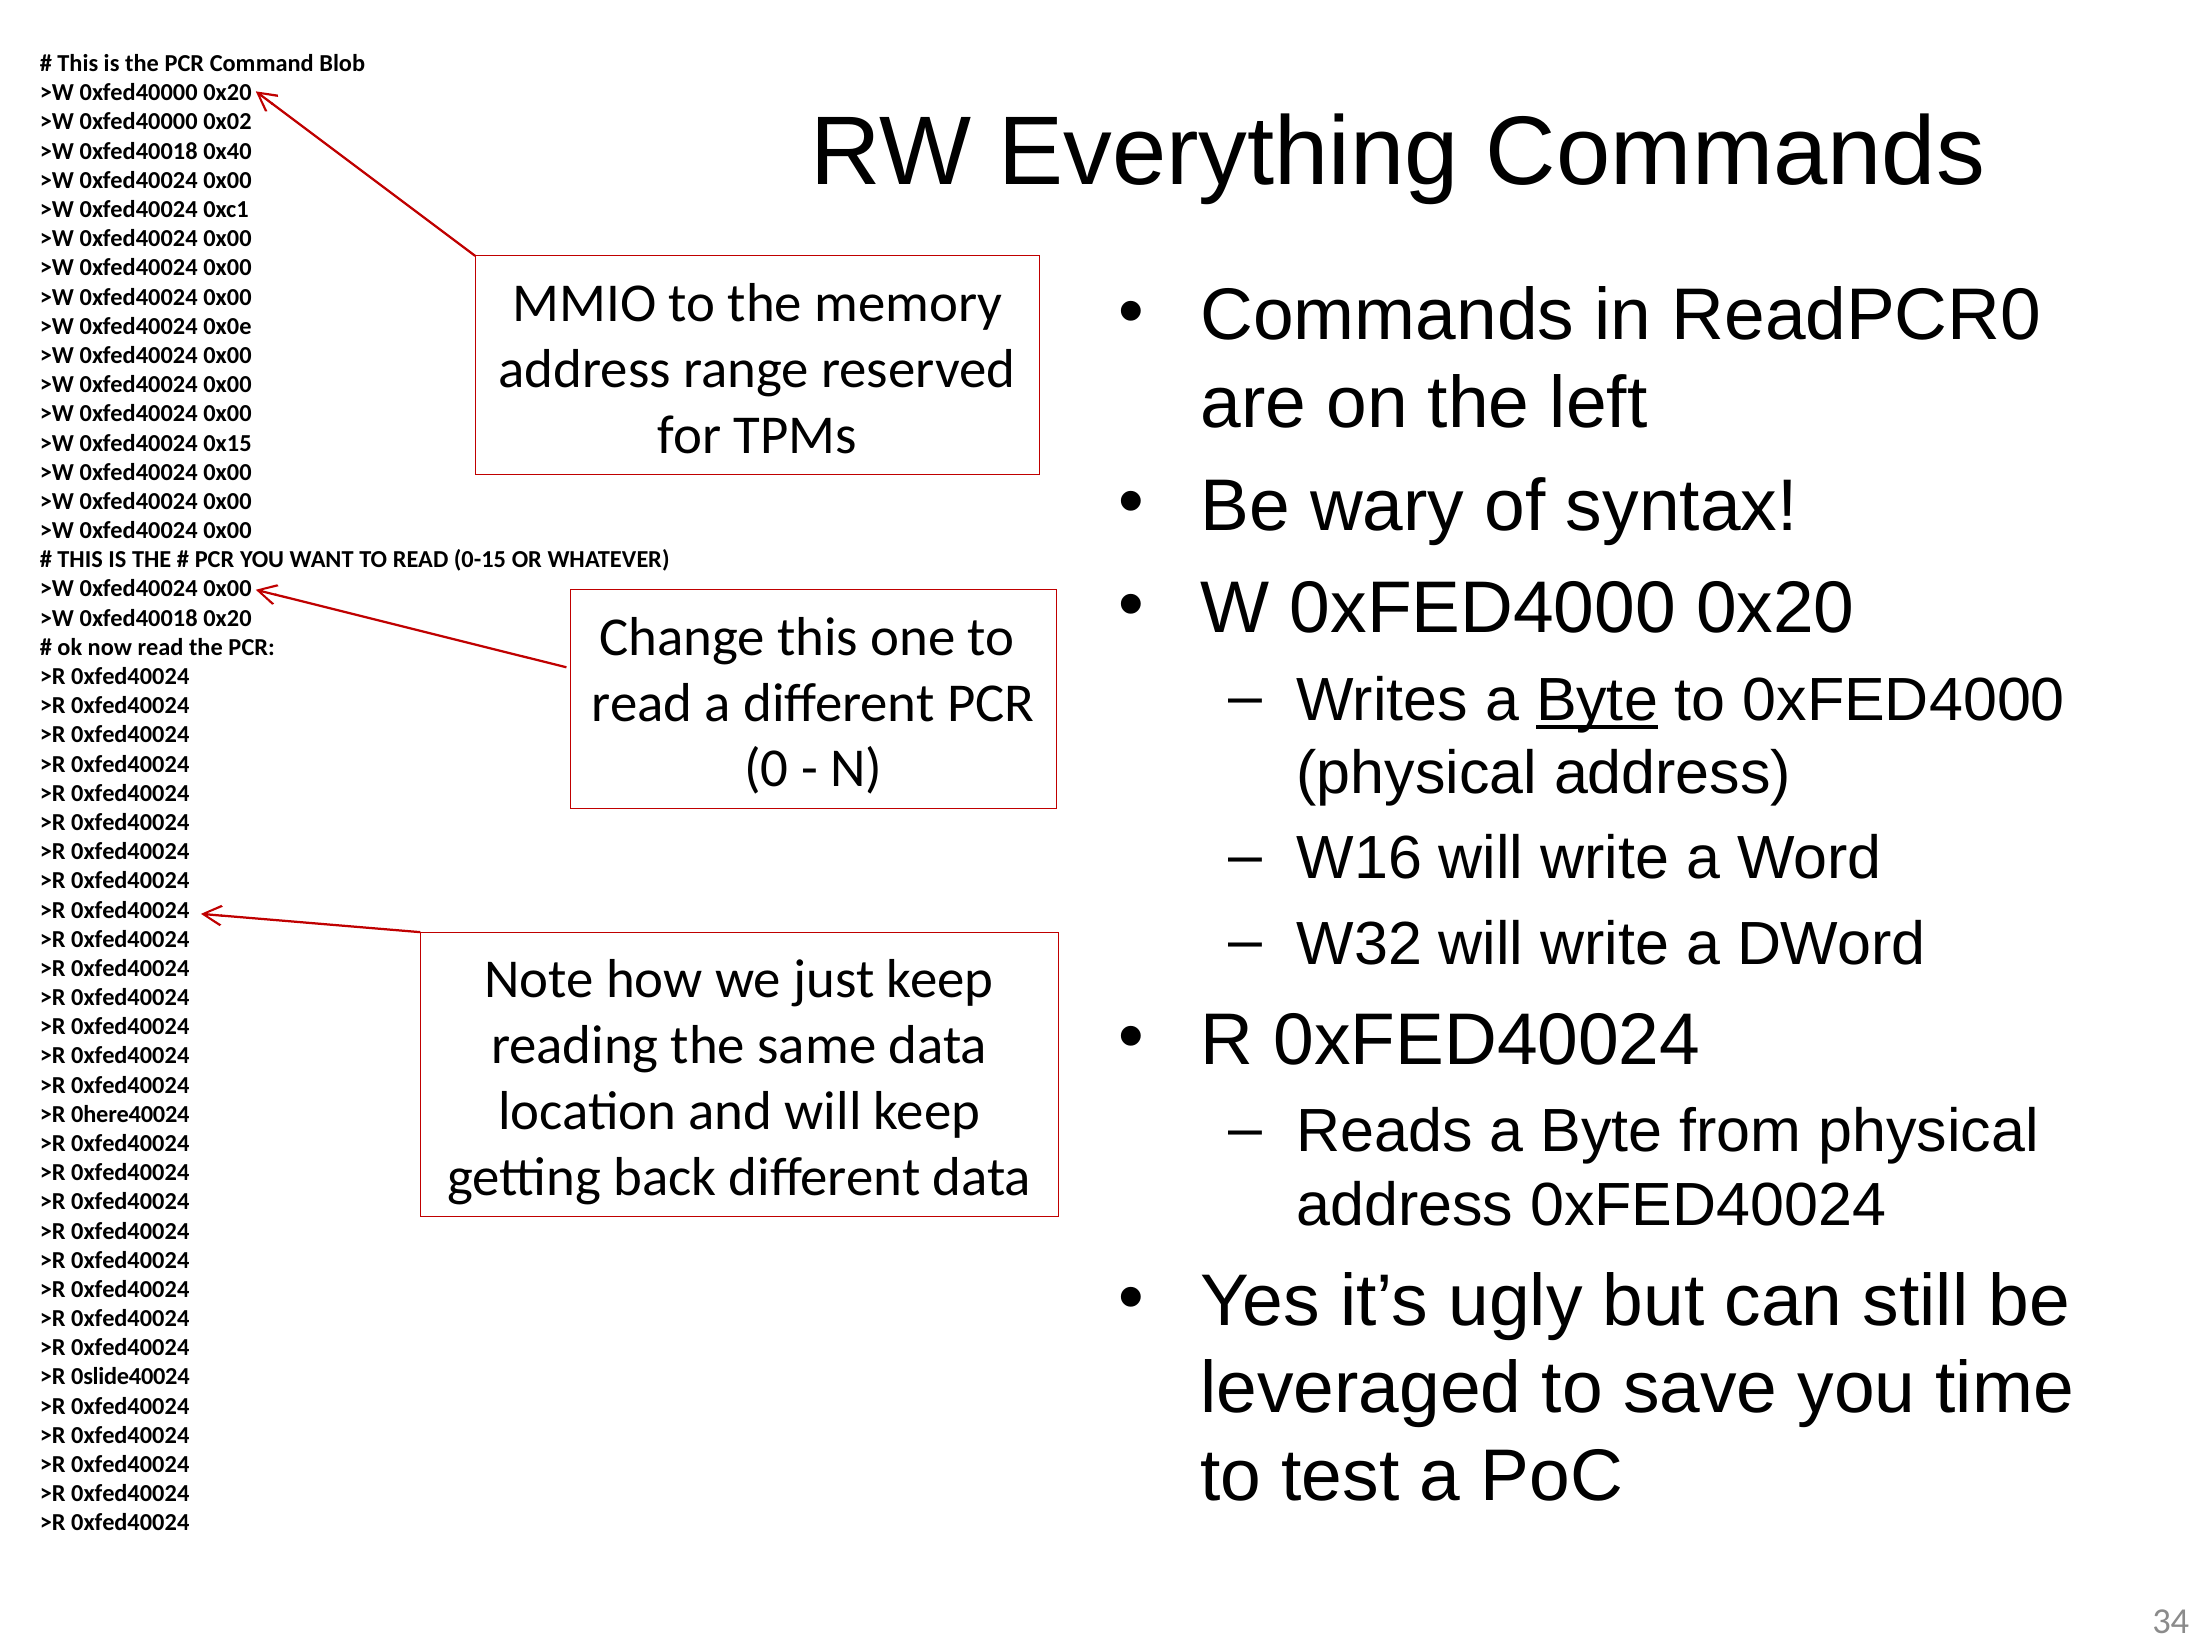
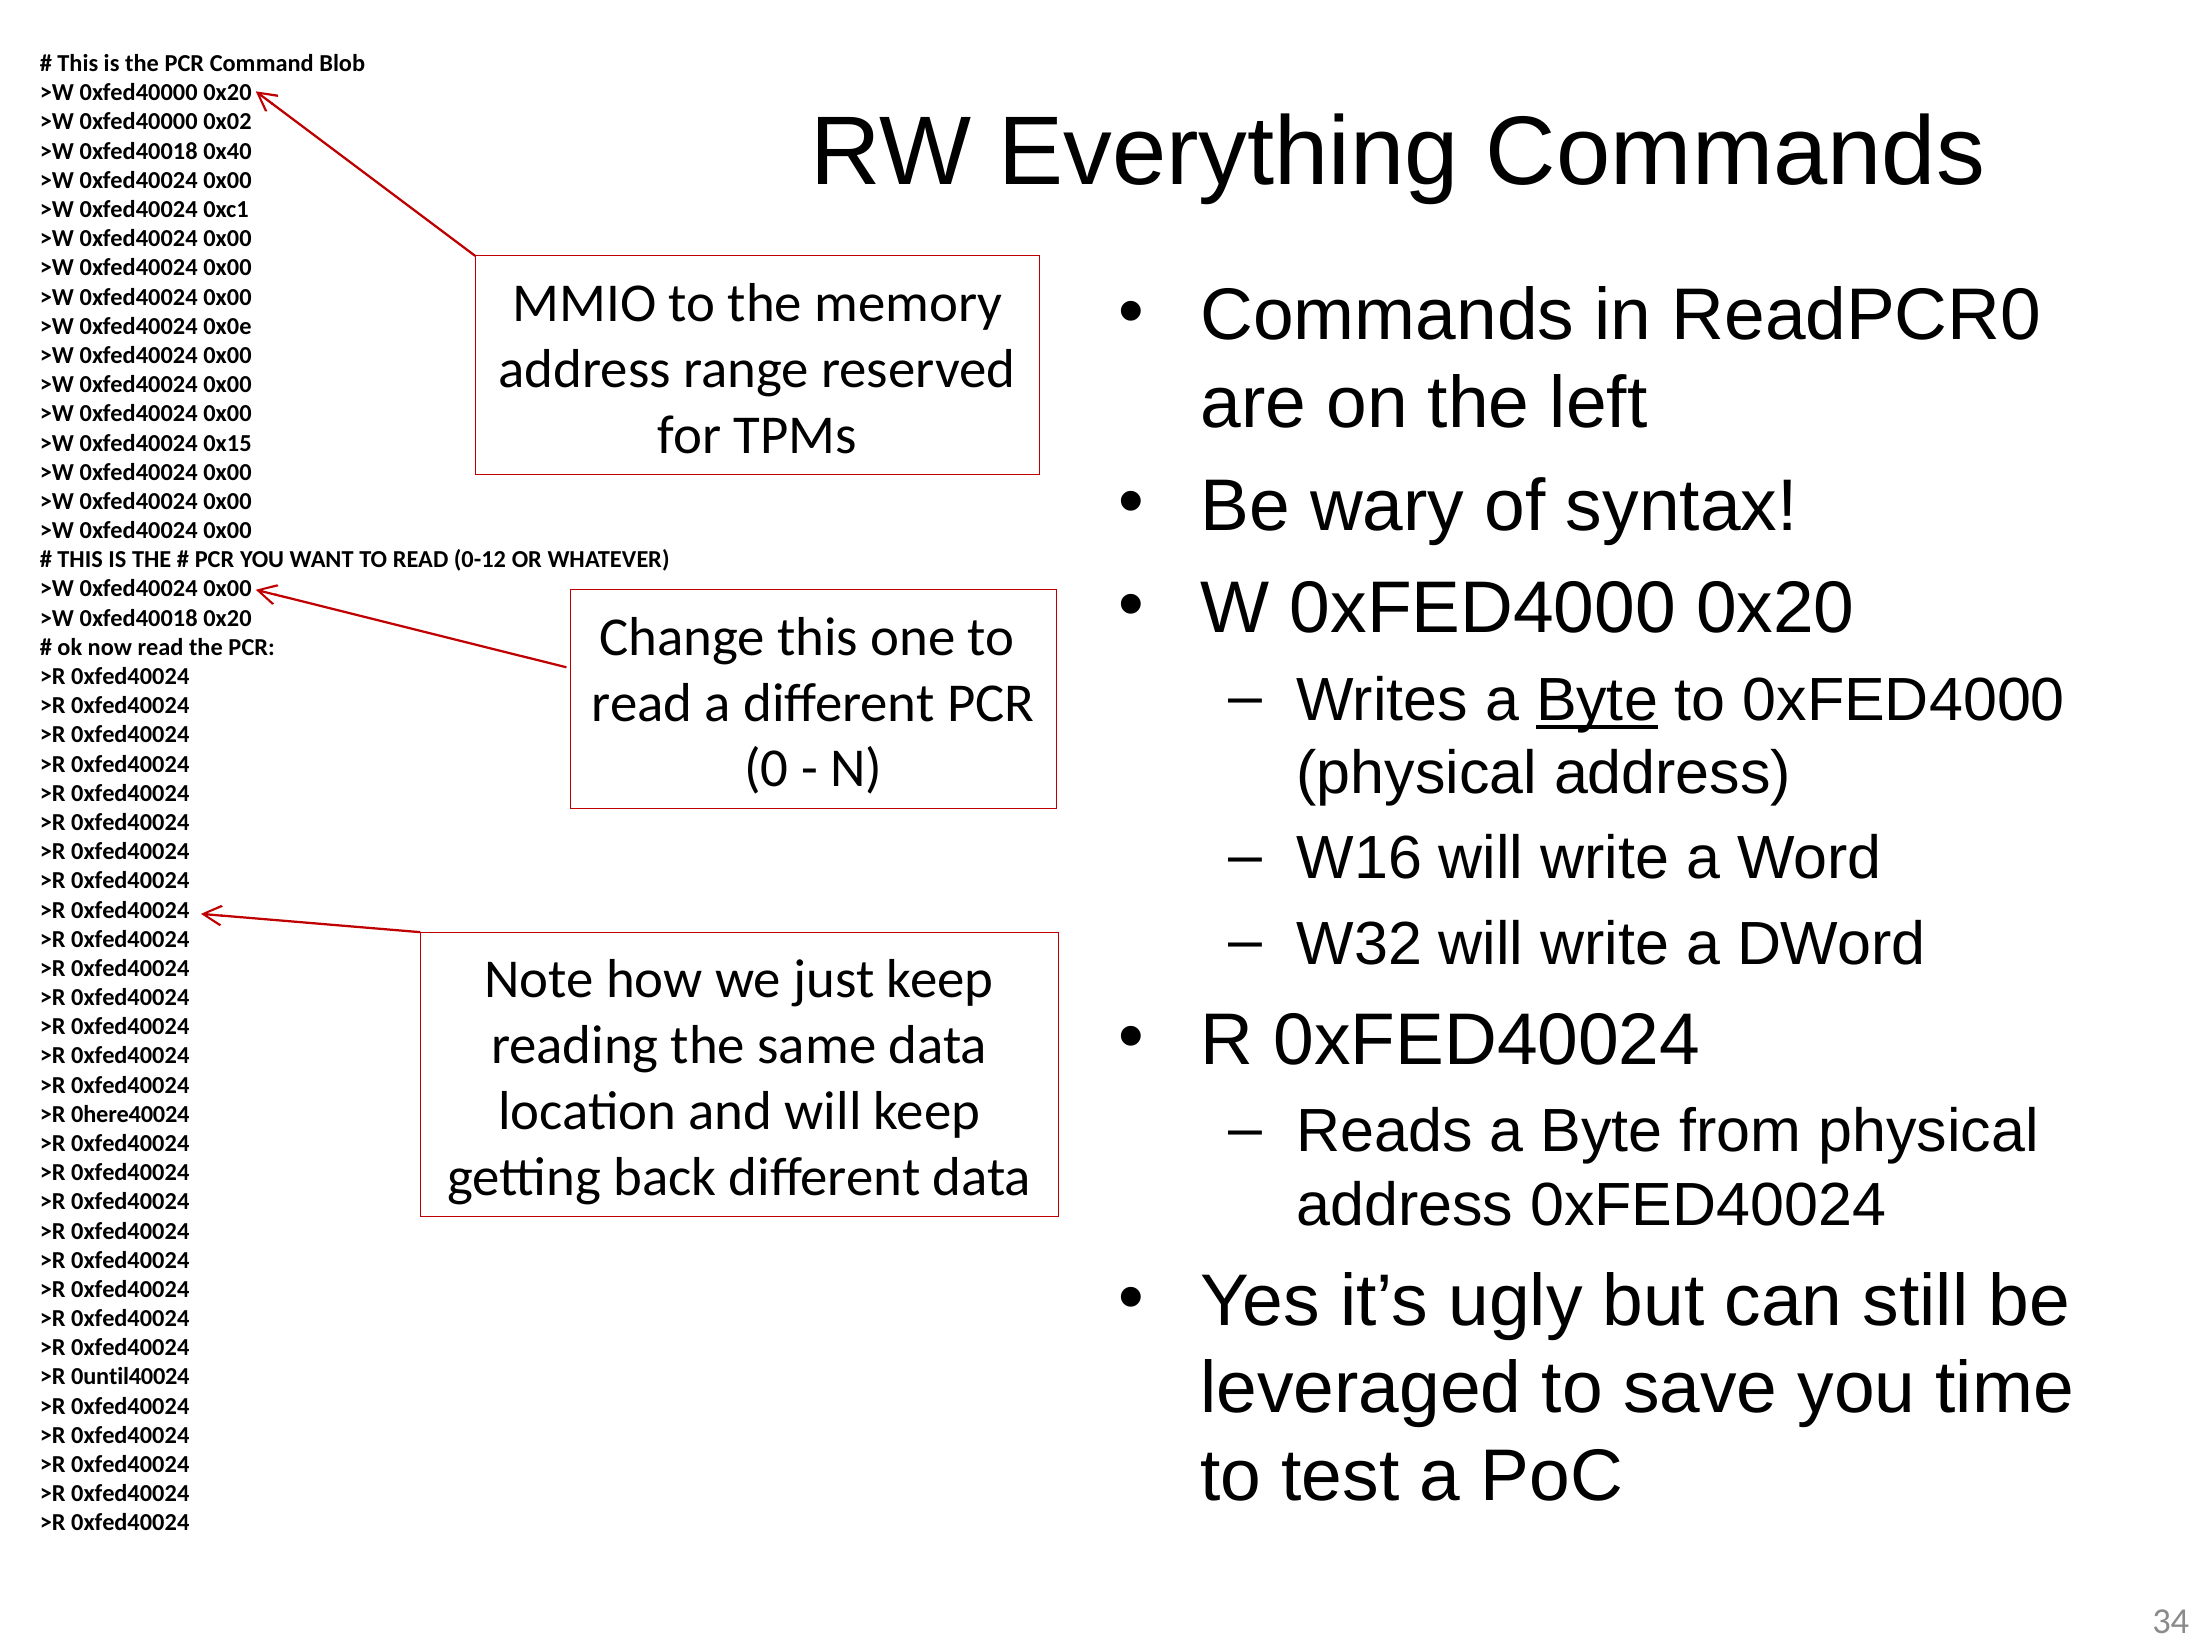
0-15: 0-15 -> 0-12 (480, 560)
0slide40024: 0slide40024 -> 0until40024 (130, 1377)
